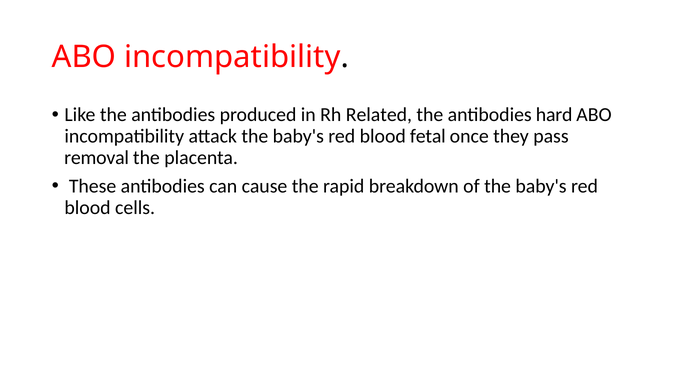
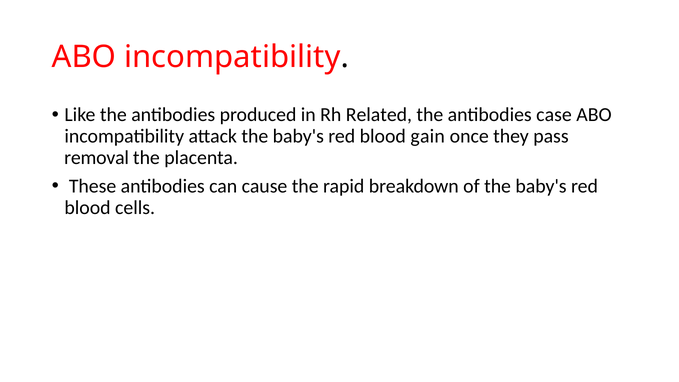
hard: hard -> case (554, 115)
fetal: fetal -> gain (428, 136)
